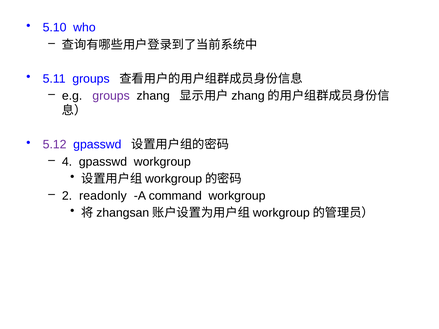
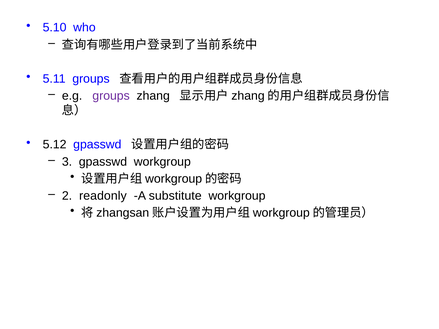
5.12 colour: purple -> black (55, 145)
4: 4 -> 3 (67, 162)
command: command -> substitute (175, 196)
